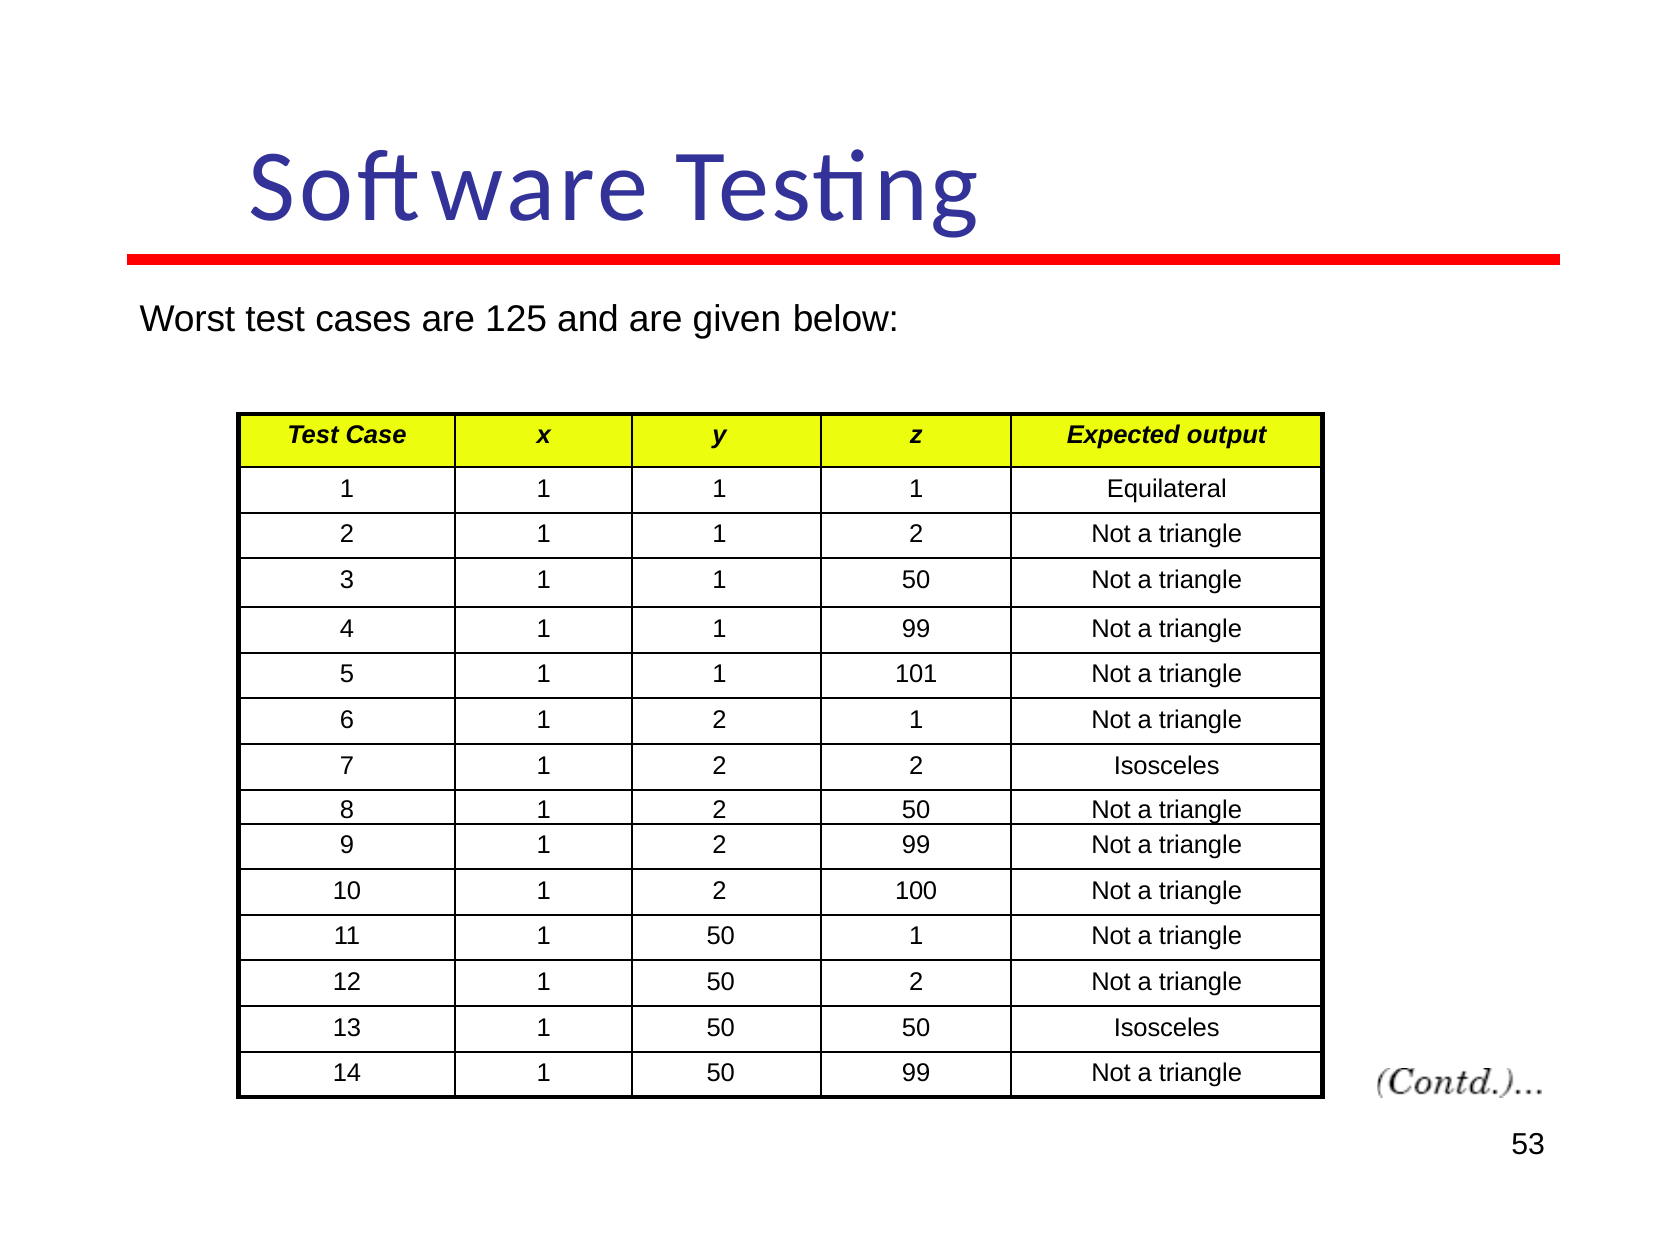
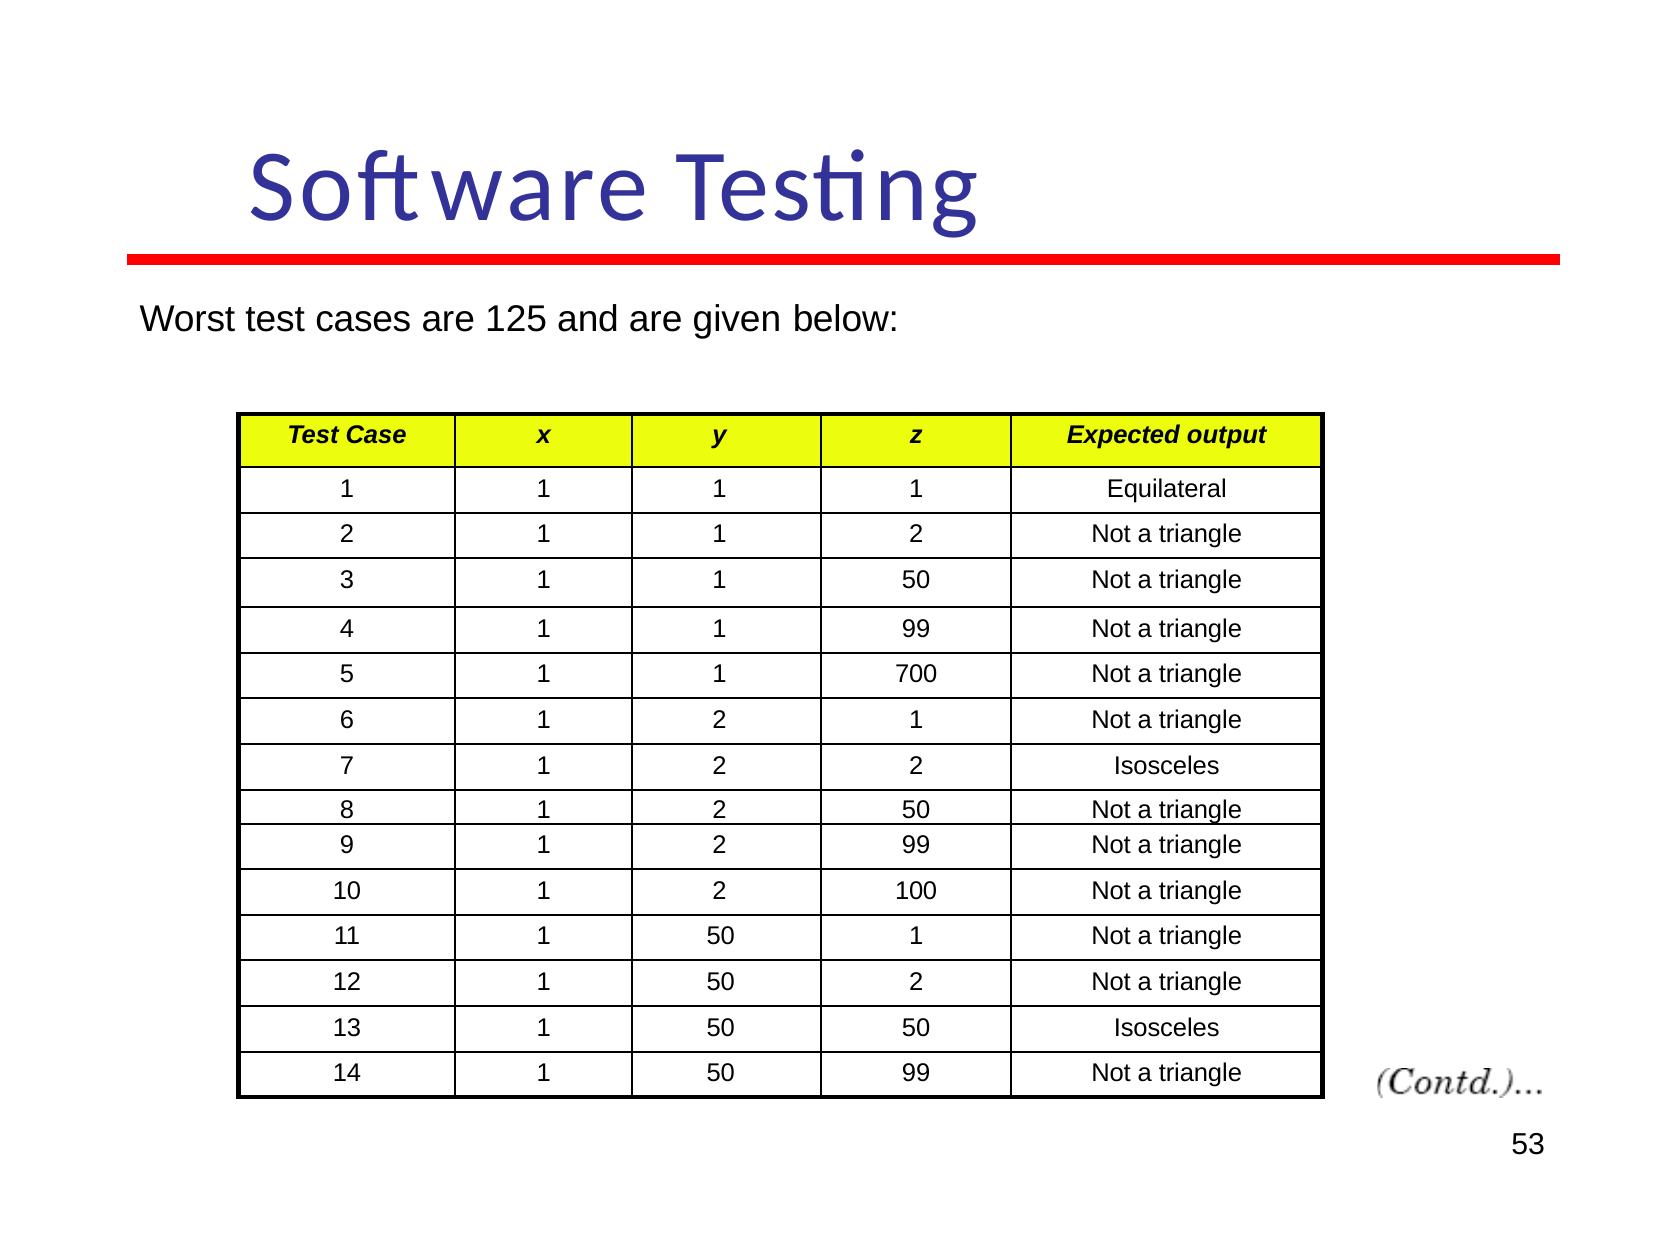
101: 101 -> 700 (916, 675)
